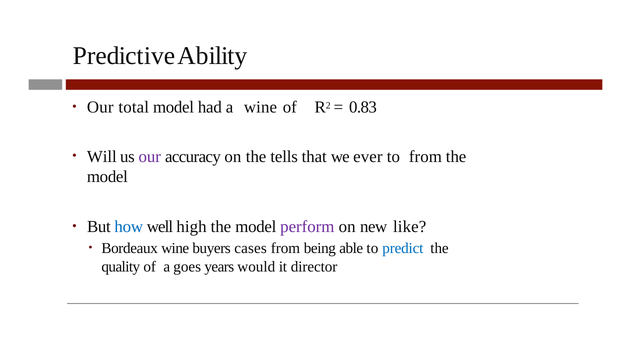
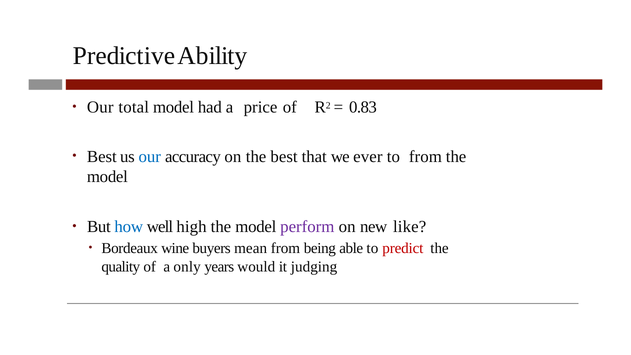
a wine: wine -> price (261, 107)
Will: Will -> Best (102, 157)
our colour: purple -> blue (150, 157)
the tells: tells -> best (284, 157)
cases: cases -> mean (251, 248)
predict colour: blue -> red (403, 248)
goes: goes -> only (187, 267)
director: director -> judging (314, 267)
